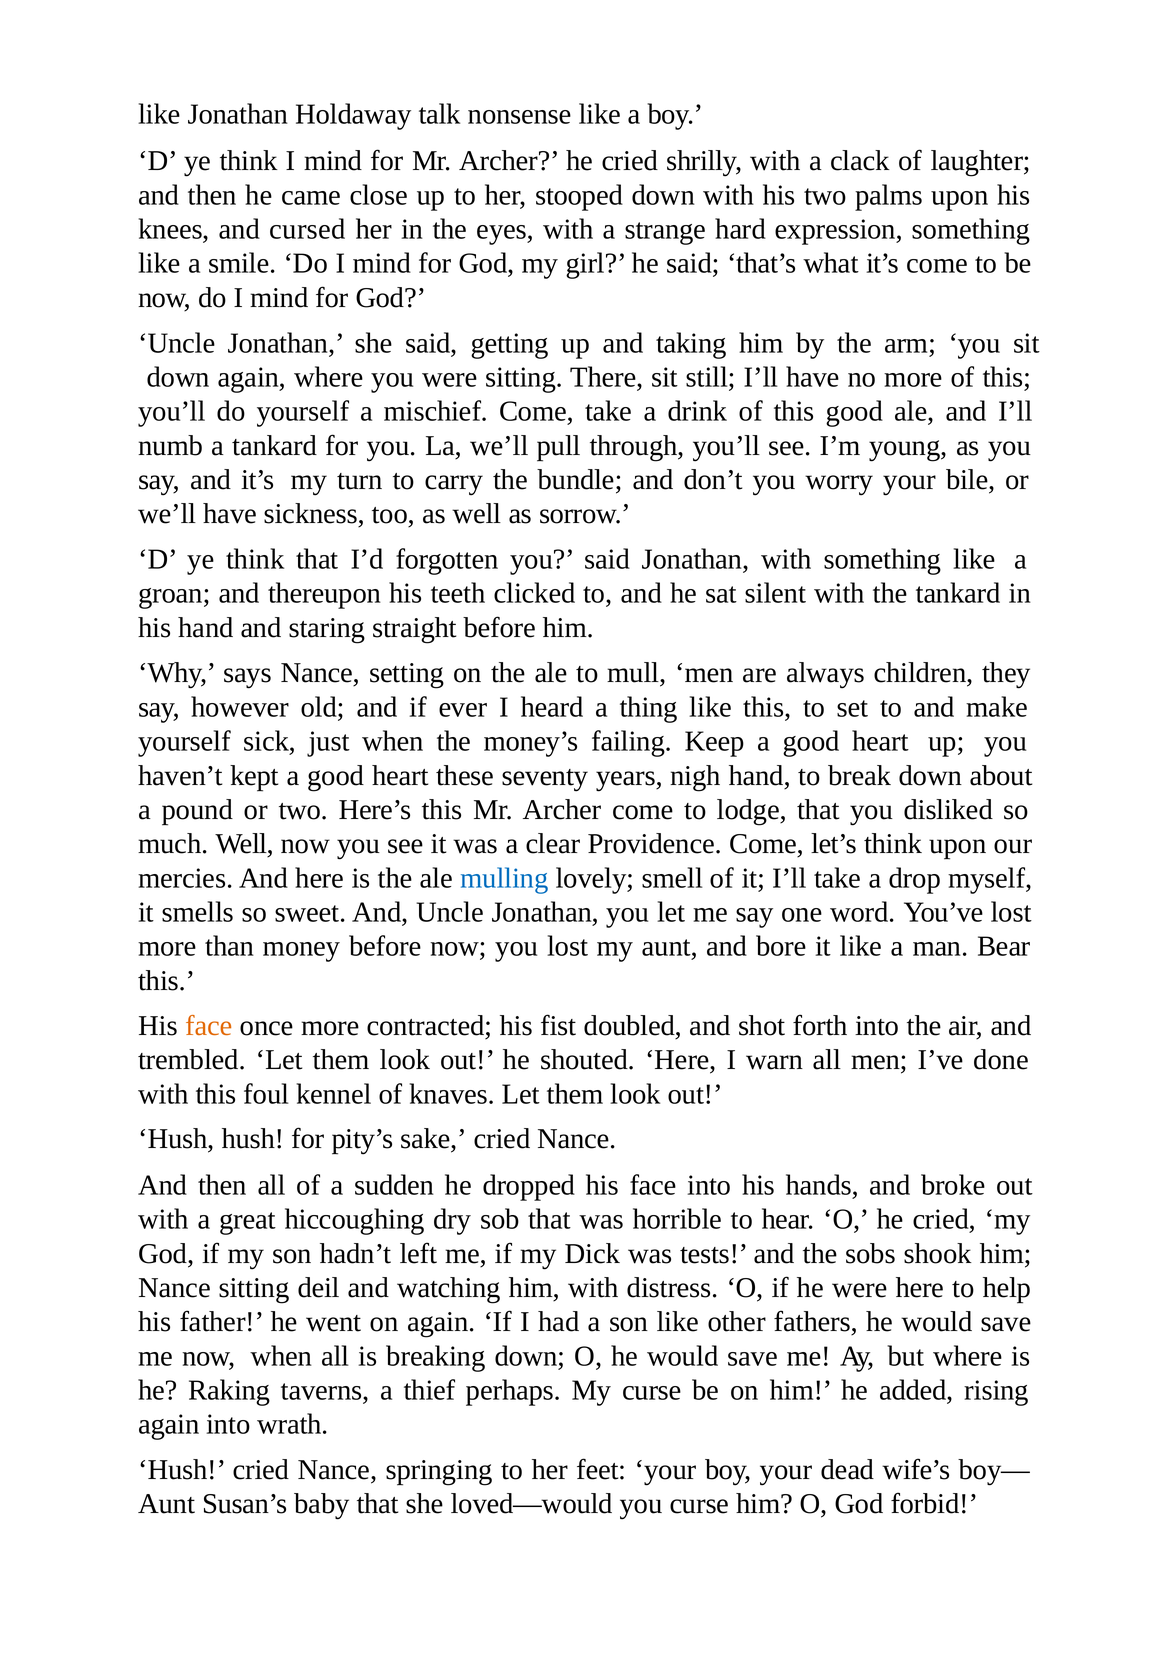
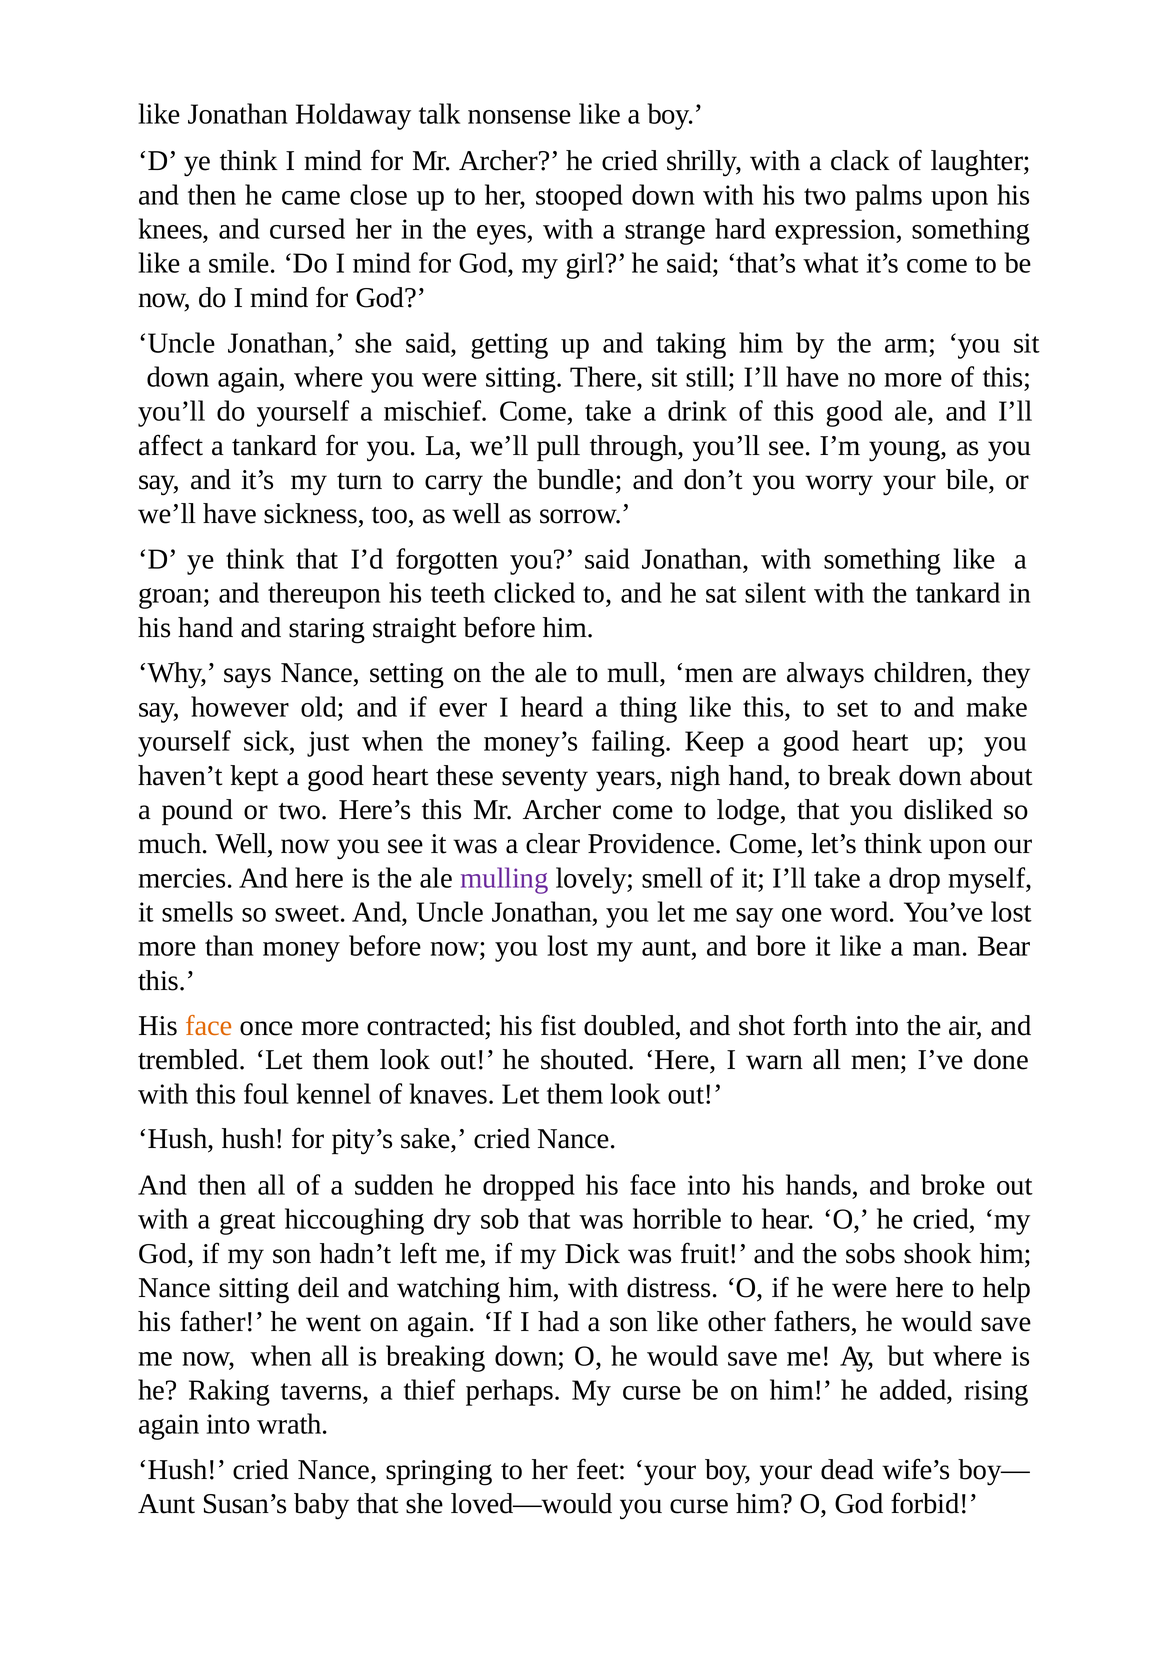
numb: numb -> affect (171, 446)
mulling colour: blue -> purple (504, 878)
tests: tests -> fruit (714, 1254)
